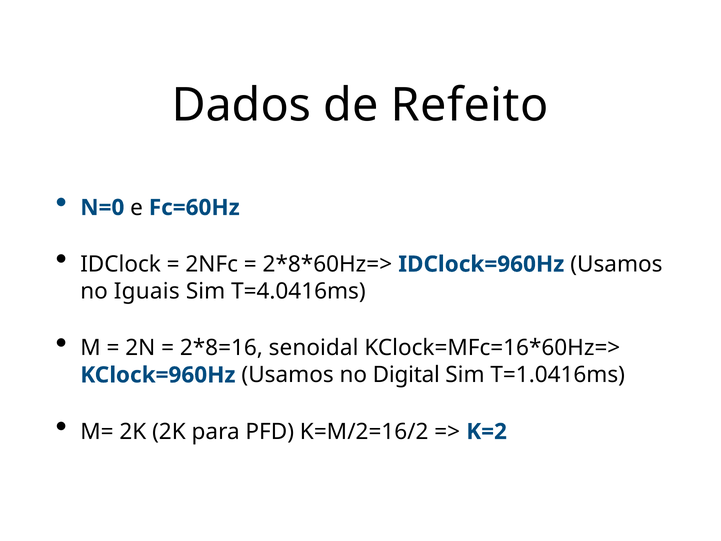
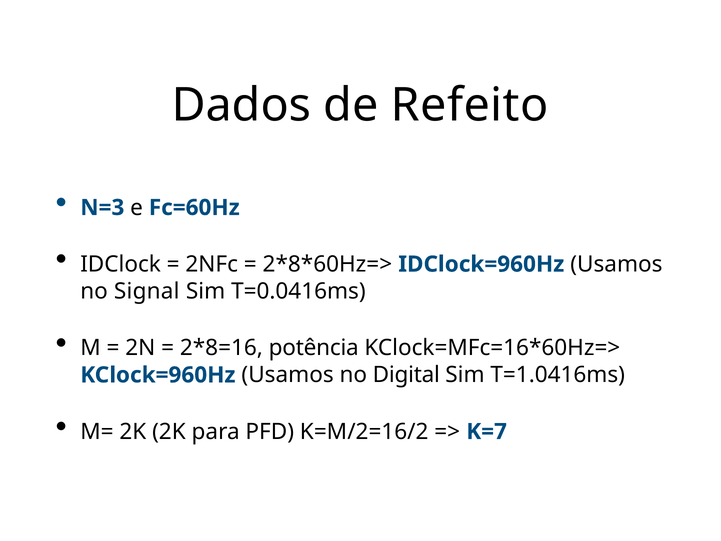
N=0: N=0 -> N=3 (102, 208)
Iguais: Iguais -> Signal (147, 291)
T=4.0416ms: T=4.0416ms -> T=0.0416ms (298, 291)
senoidal: senoidal -> potência (314, 348)
K=2: K=2 -> K=7 (487, 431)
